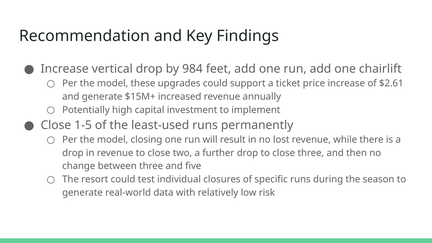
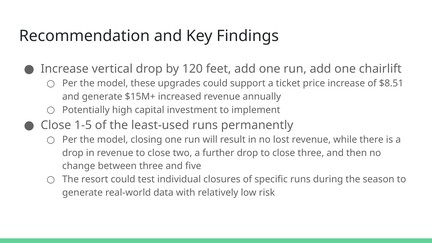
984: 984 -> 120 (192, 69)
$2.61: $2.61 -> $8.51 (391, 83)
